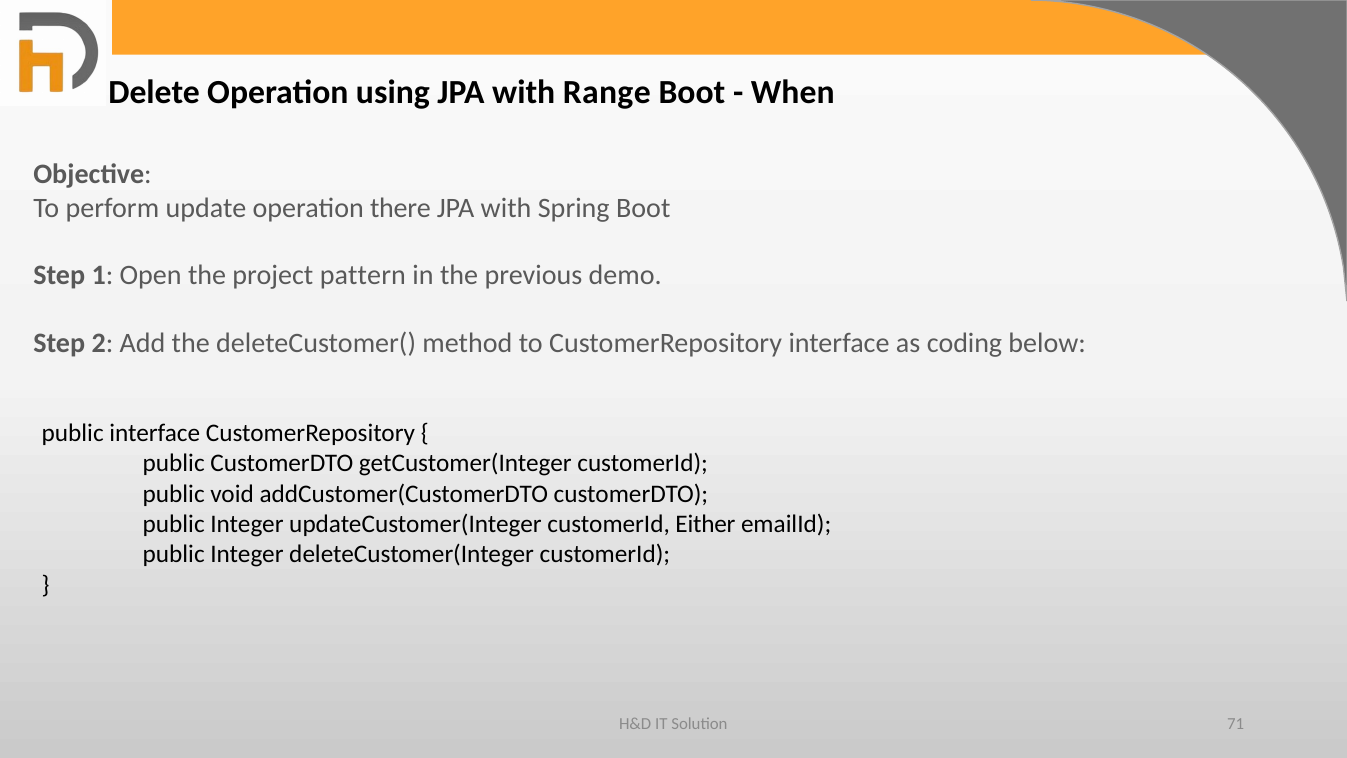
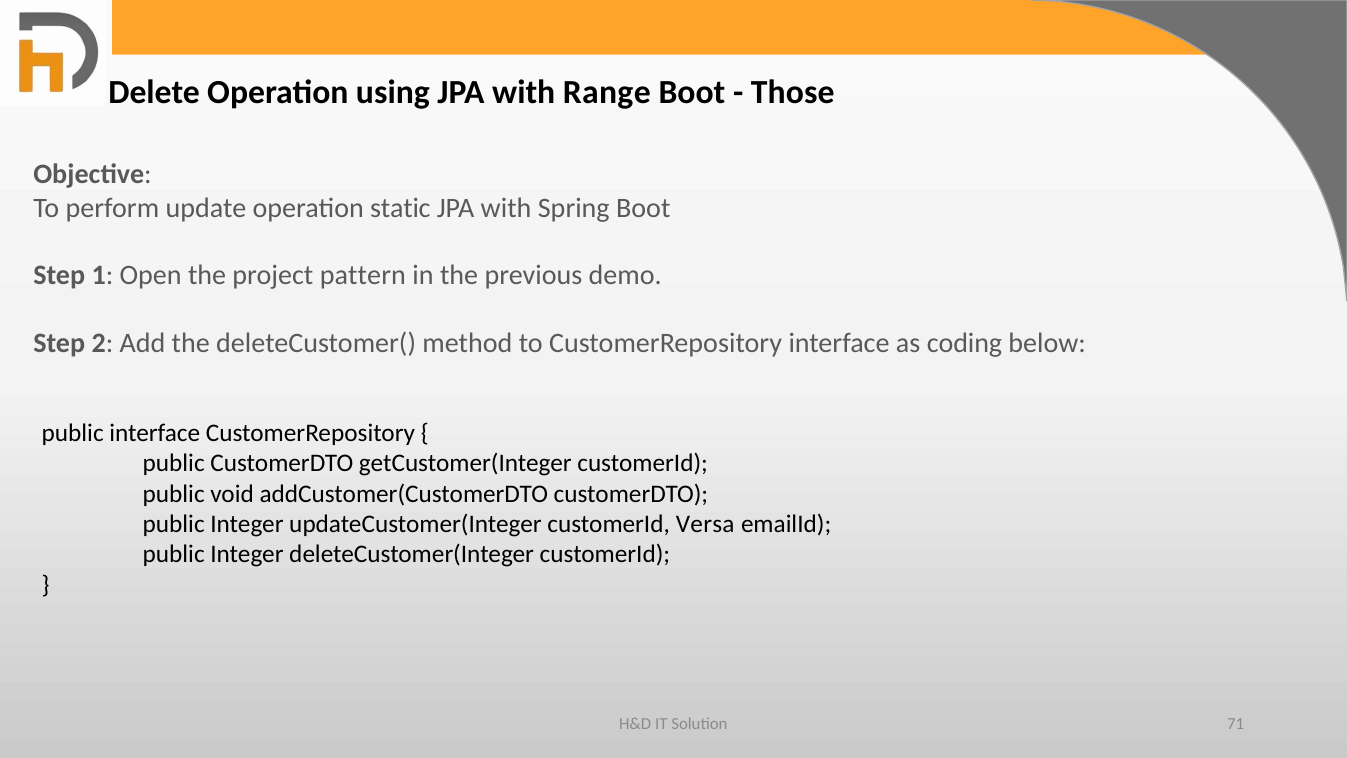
When: When -> Those (793, 92)
there: there -> static (400, 208)
Either: Either -> Versa (705, 524)
